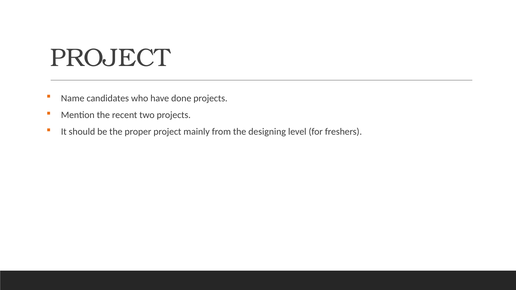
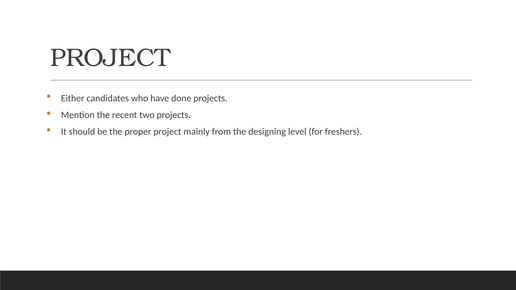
Name: Name -> Either (73, 98)
